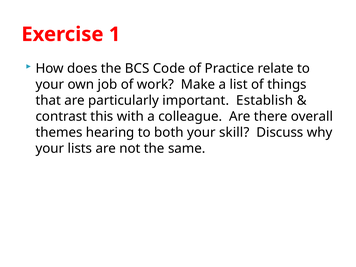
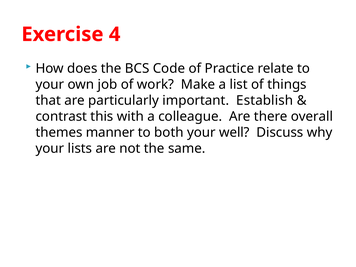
1: 1 -> 4 (115, 34)
hearing: hearing -> manner (110, 133)
skill: skill -> well (234, 133)
